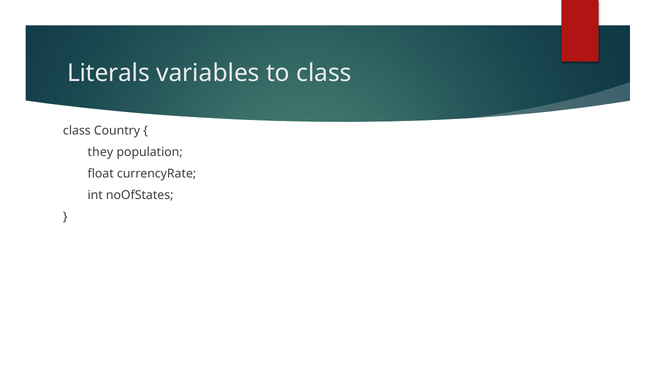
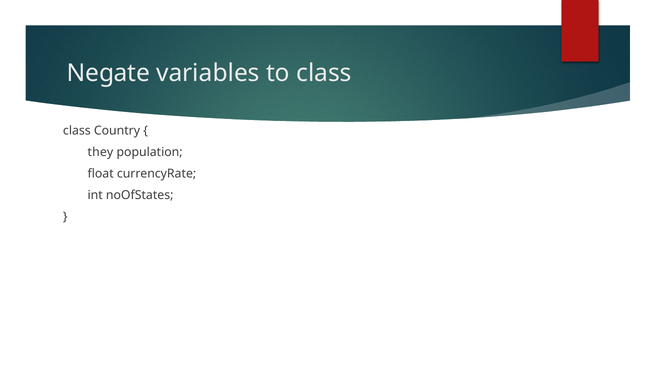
Literals: Literals -> Negate (108, 73)
